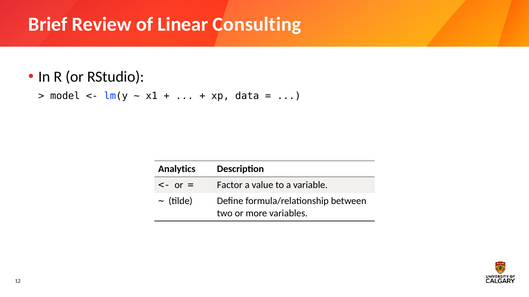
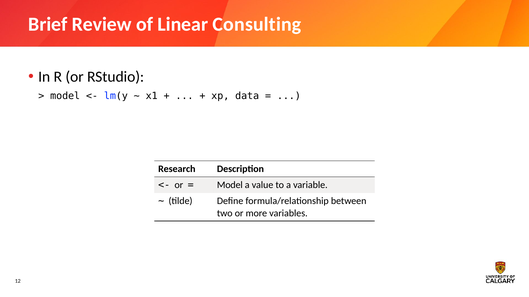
Analytics: Analytics -> Research (177, 169)
Factor: Factor -> Model (230, 185)
